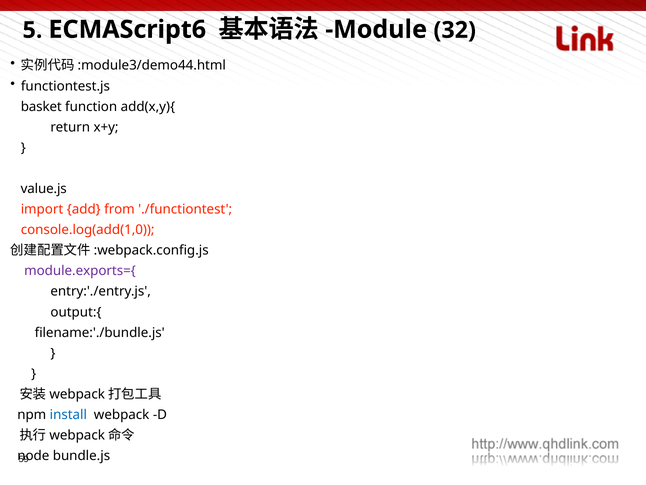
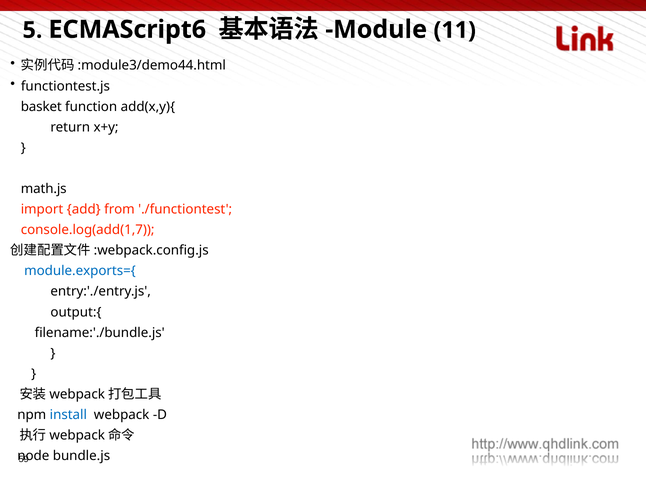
32: 32 -> 11 (455, 30)
value.js: value.js -> math.js (44, 189)
console.log(add(1,0: console.log(add(1,0 -> console.log(add(1,7 (88, 230)
module.exports={ colour: purple -> blue (80, 271)
